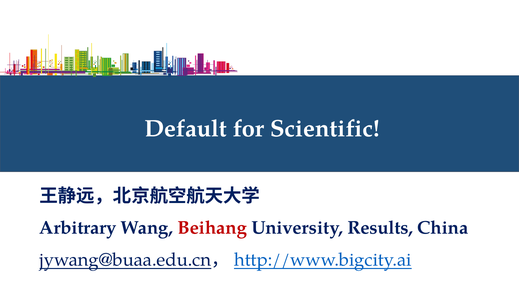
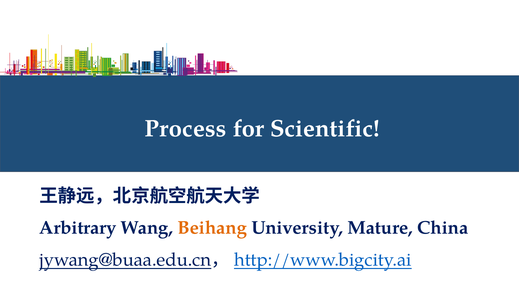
Default: Default -> Process (186, 129)
Beihang colour: red -> orange (212, 228)
Results: Results -> Mature (380, 228)
